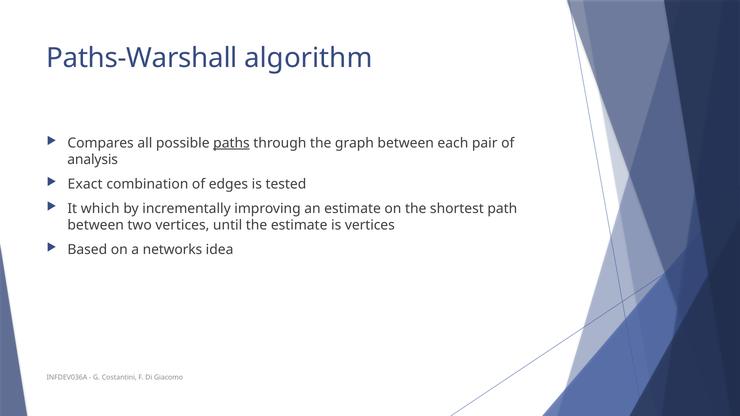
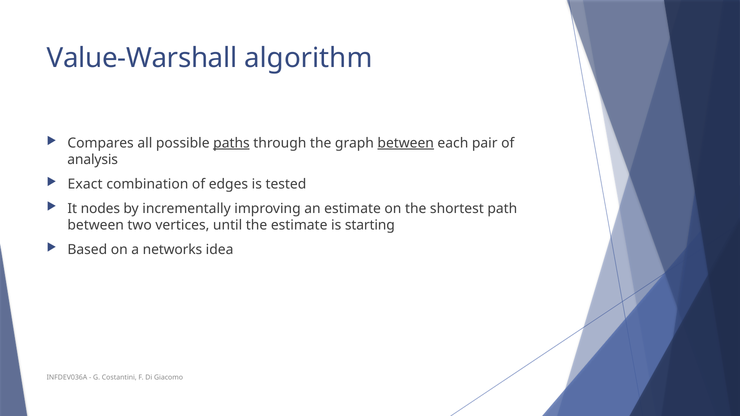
Paths-Warshall: Paths-Warshall -> Value-Warshall (142, 58)
between underline: none -> present (406, 143)
which: which -> nodes (100, 209)
is vertices: vertices -> starting (370, 225)
